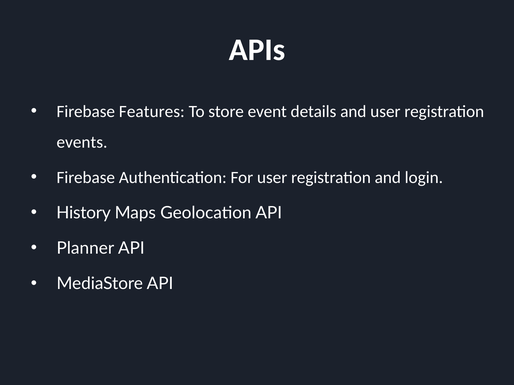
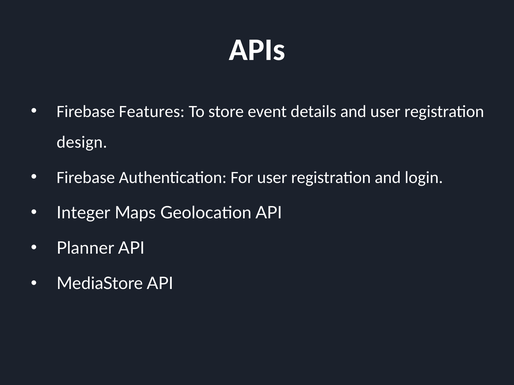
events: events -> design (82, 142)
History: History -> Integer (83, 213)
